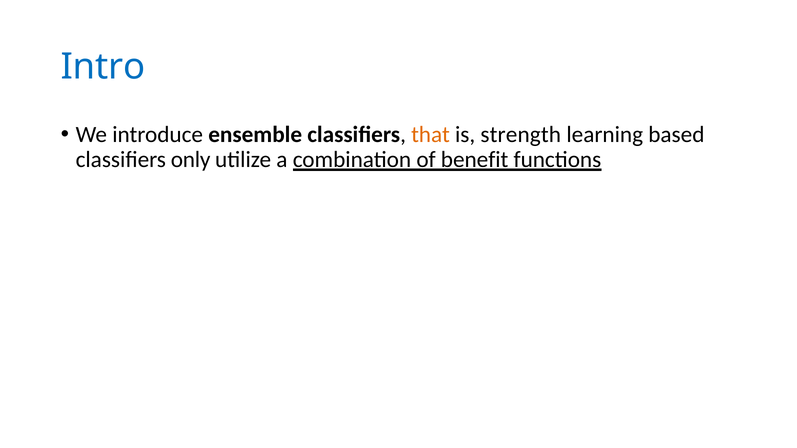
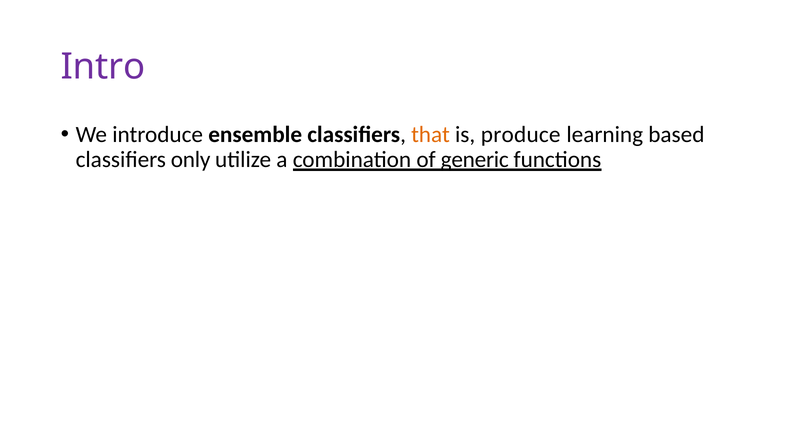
Intro colour: blue -> purple (103, 67)
strength: strength -> produce (521, 135)
benefit: benefit -> generic (475, 160)
